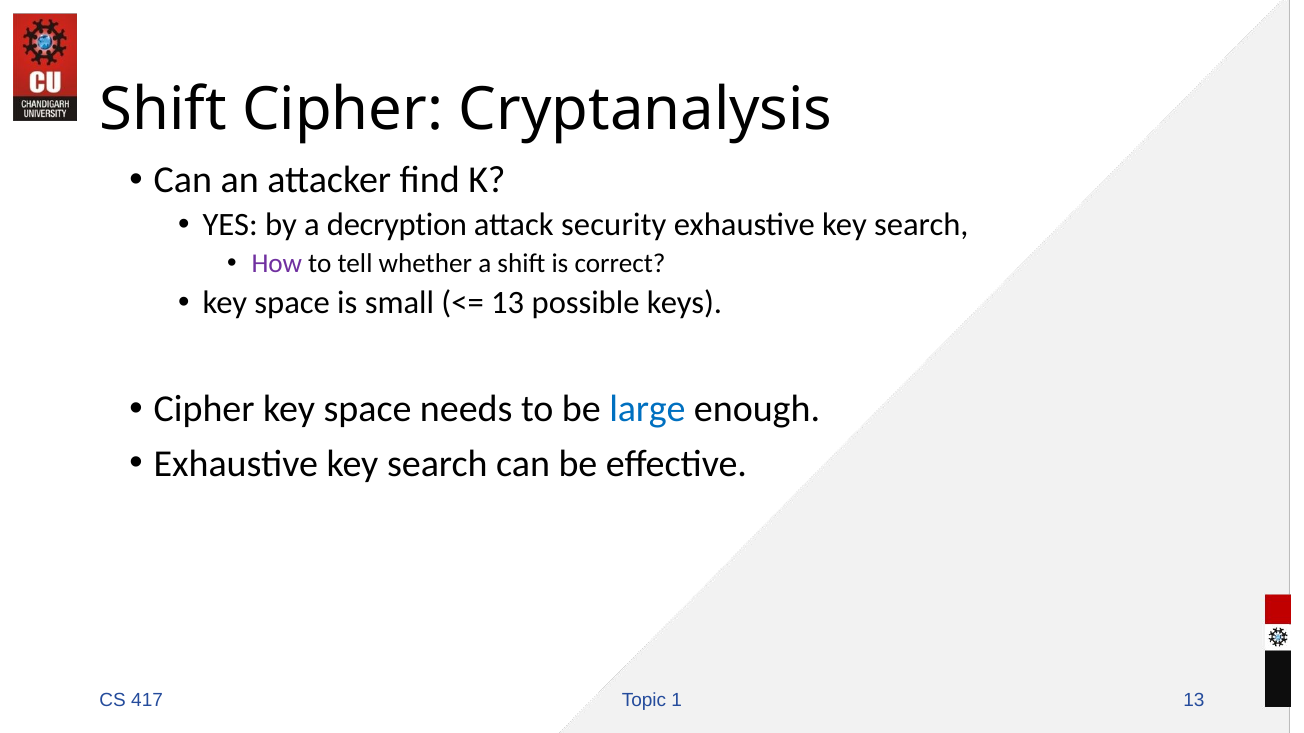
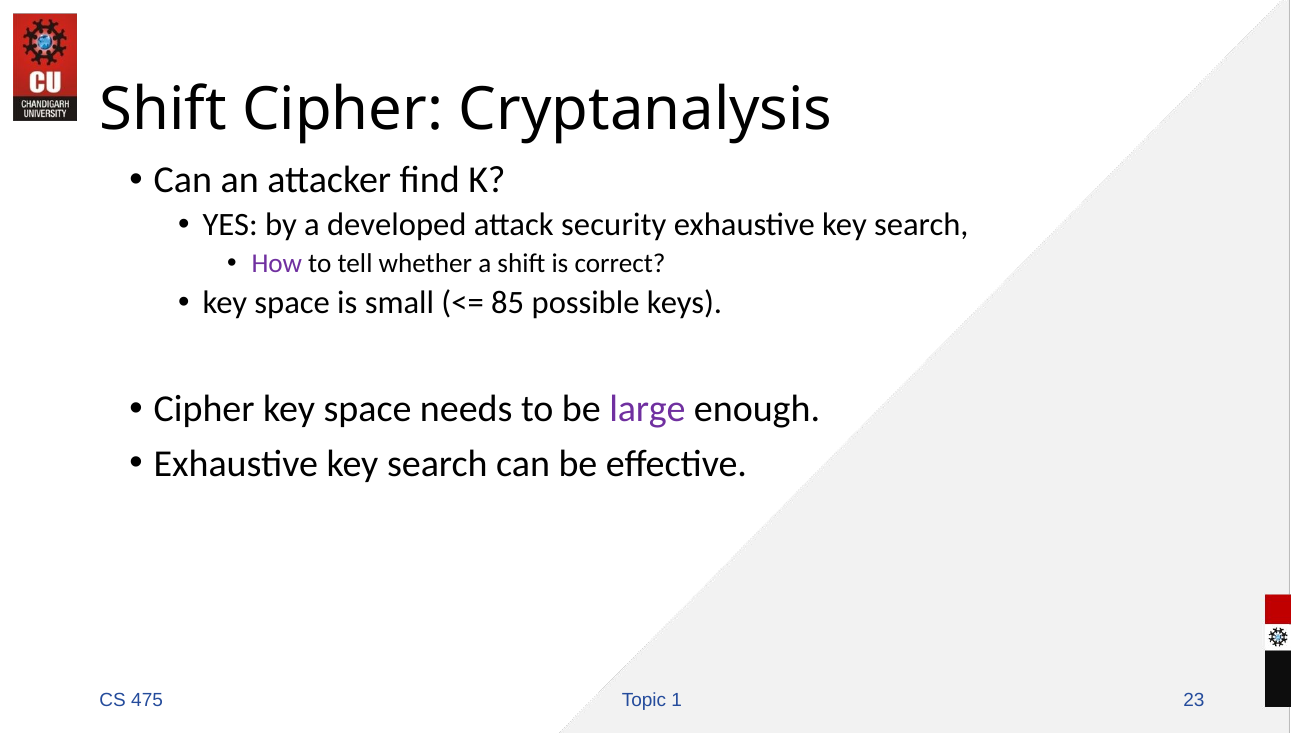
decryption: decryption -> developed (397, 225)
13: 13 -> 85 (508, 303)
large colour: blue -> purple (647, 409)
417: 417 -> 475 (147, 701)
1 13: 13 -> 23 (1194, 701)
